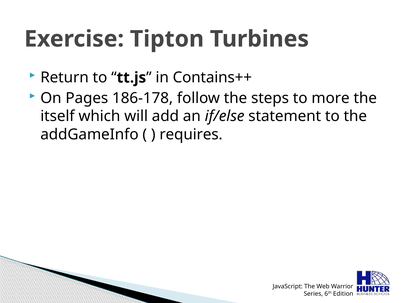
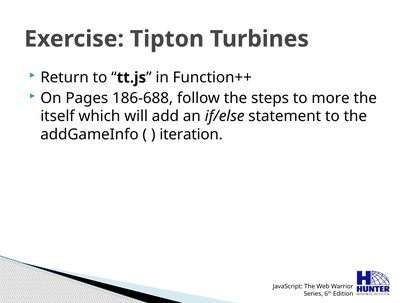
Contains++: Contains++ -> Function++ (212, 78)
186-178: 186-178 -> 186-688 (143, 98)
requires: requires -> iteration (191, 134)
